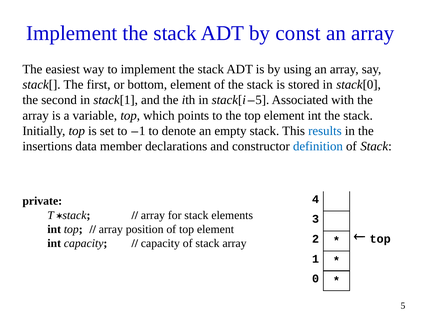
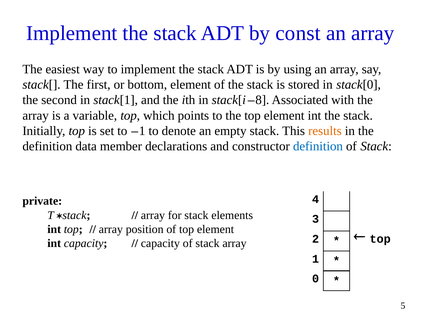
5: 5 -> 8 (262, 100)
results colour: blue -> orange (325, 131)
insertions: insertions -> definition (47, 146)
